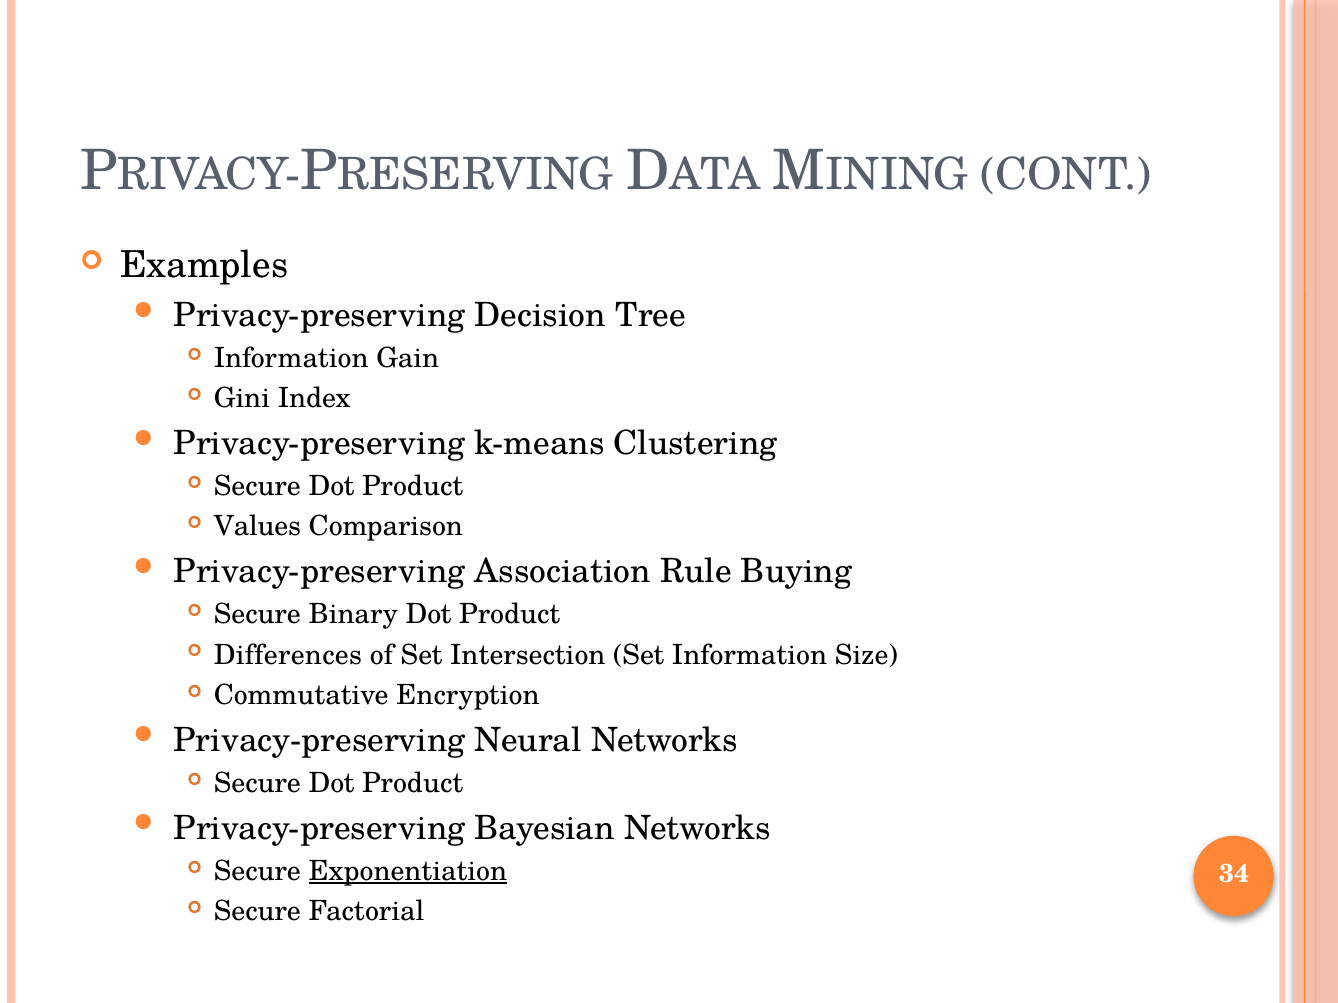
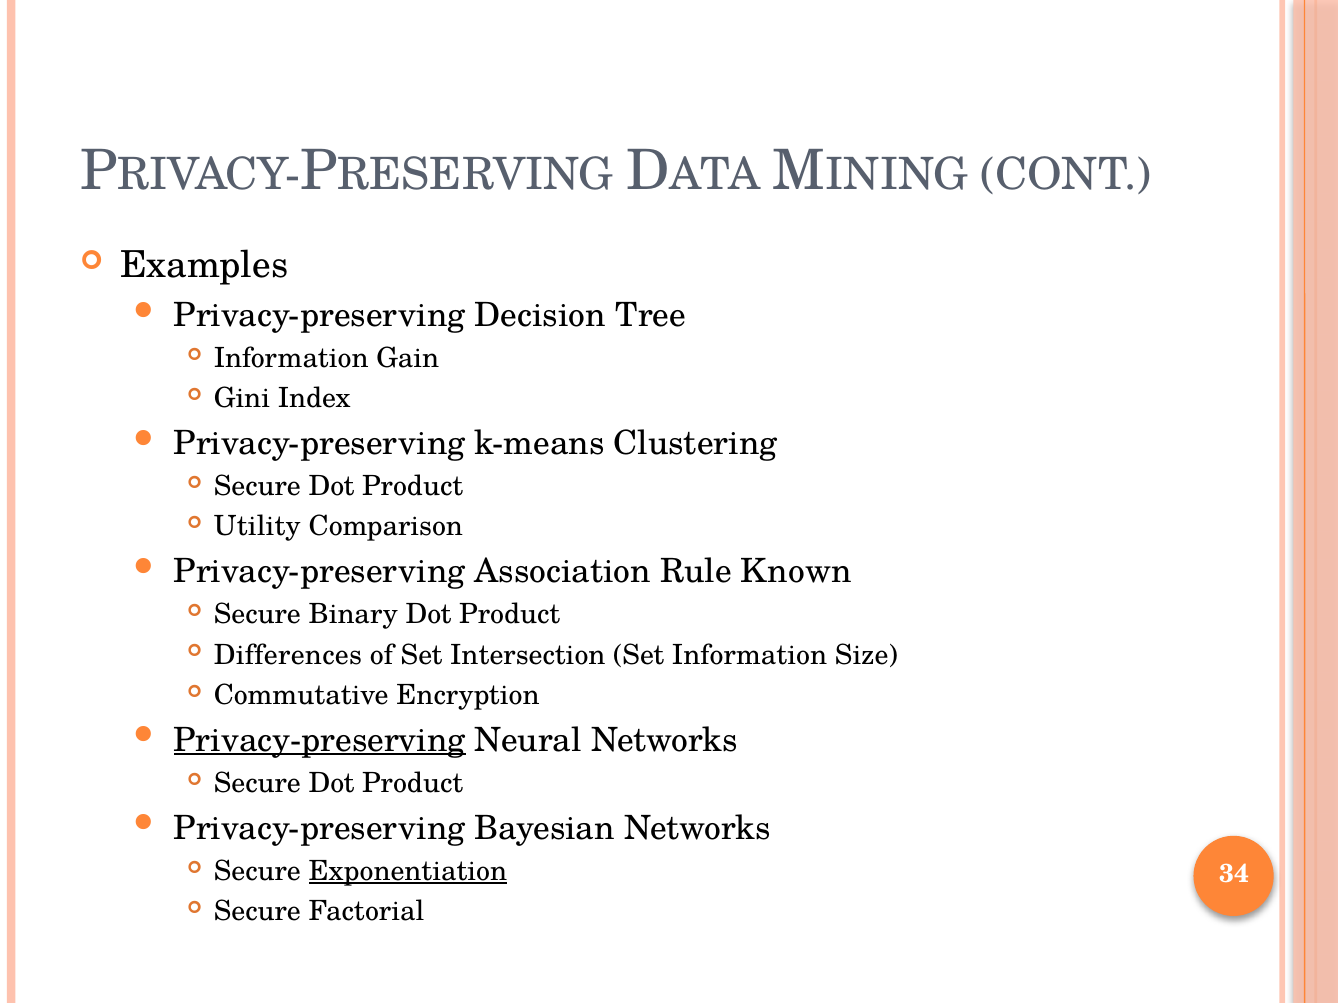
Values: Values -> Utility (257, 527)
Buying: Buying -> Known (796, 572)
Privacy-preserving underline: none -> present (320, 740)
